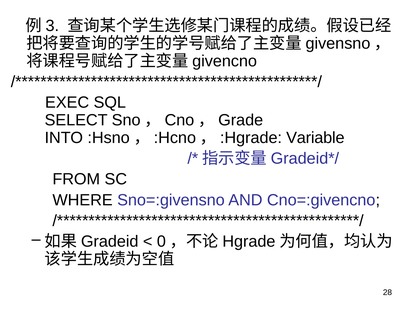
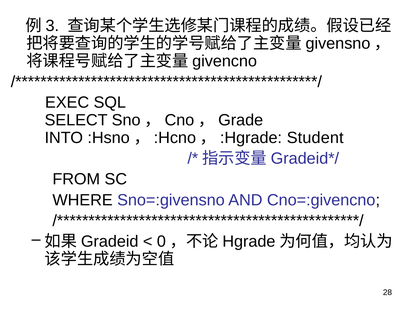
Variable: Variable -> Student (315, 138)
